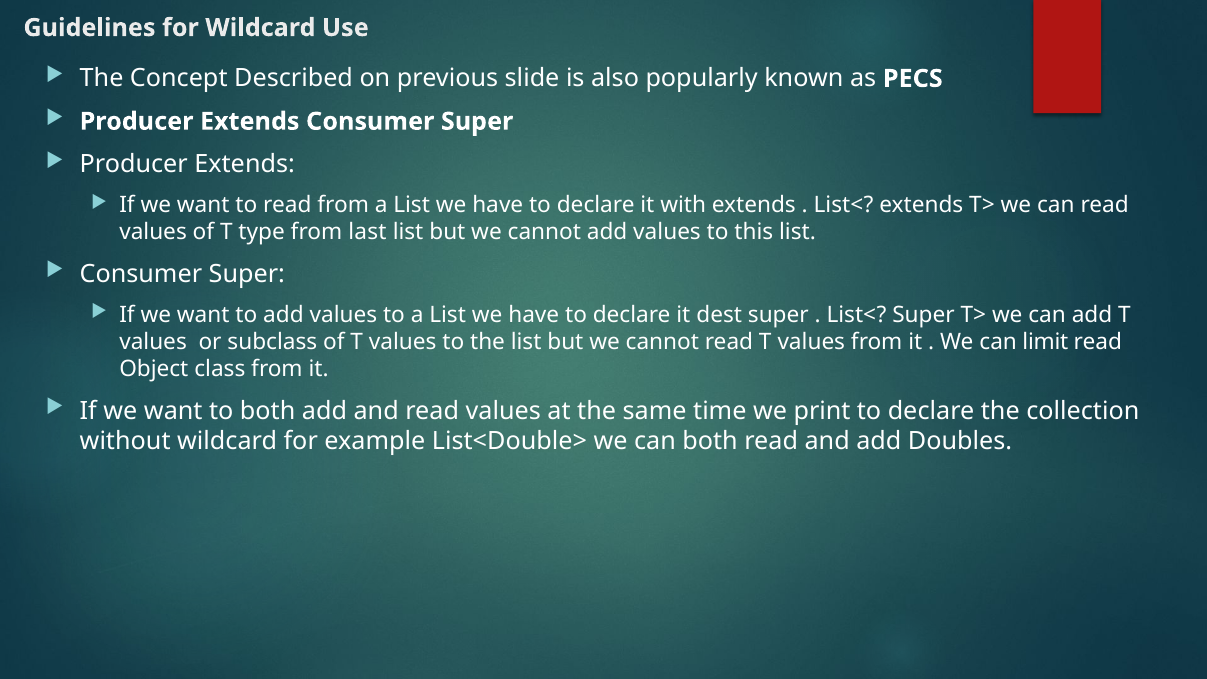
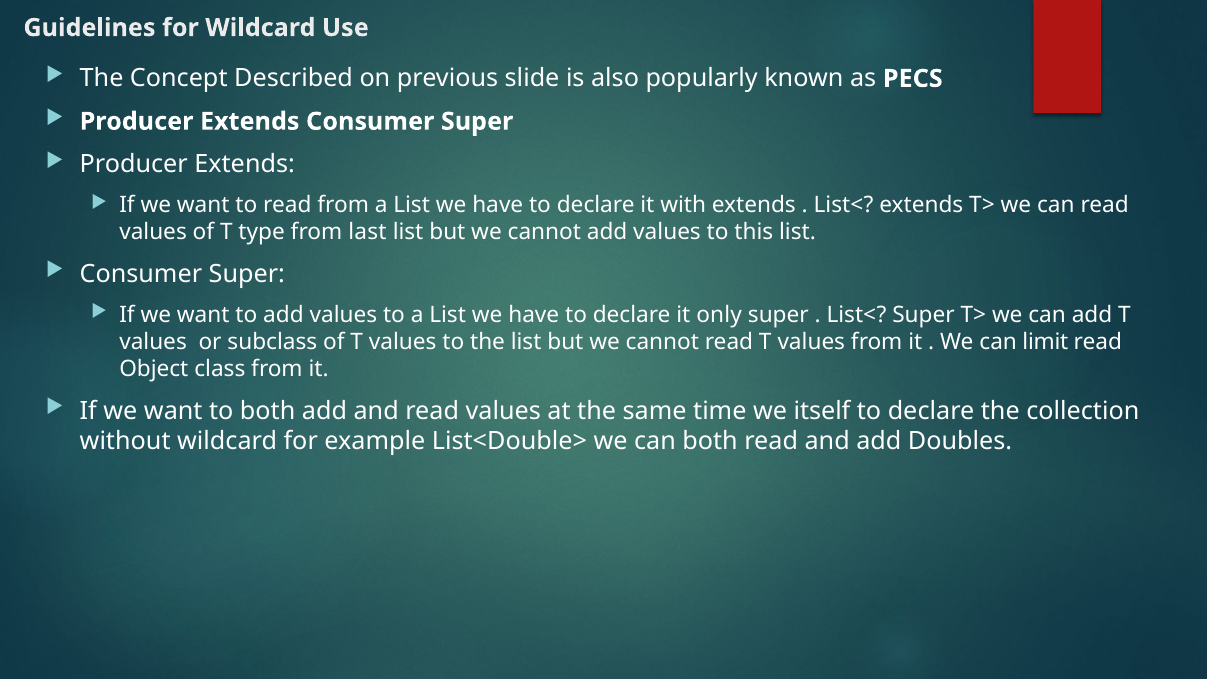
dest: dest -> only (719, 315)
print: print -> itself (822, 411)
